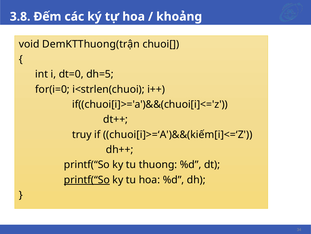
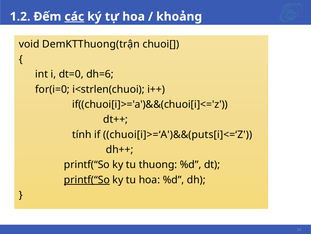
3.8: 3.8 -> 1.2 (20, 17)
các underline: none -> present (74, 17)
dh=5: dh=5 -> dh=6 (100, 74)
truy: truy -> tính (82, 134)
chuoi[i]>=‘A')&&(kiếm[i]<=‘Z: chuoi[i]>=‘A')&&(kiếm[i]<=‘Z -> chuoi[i]>=‘A')&&(puts[i]<=‘Z (178, 134)
